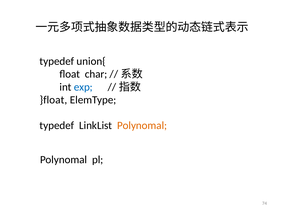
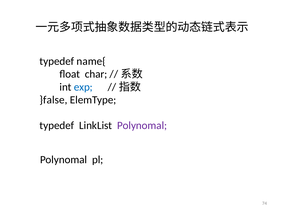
union{: union{ -> name{ (91, 61)
}float: }float -> }false (53, 100)
Polynomal colour: orange -> purple (142, 125)
